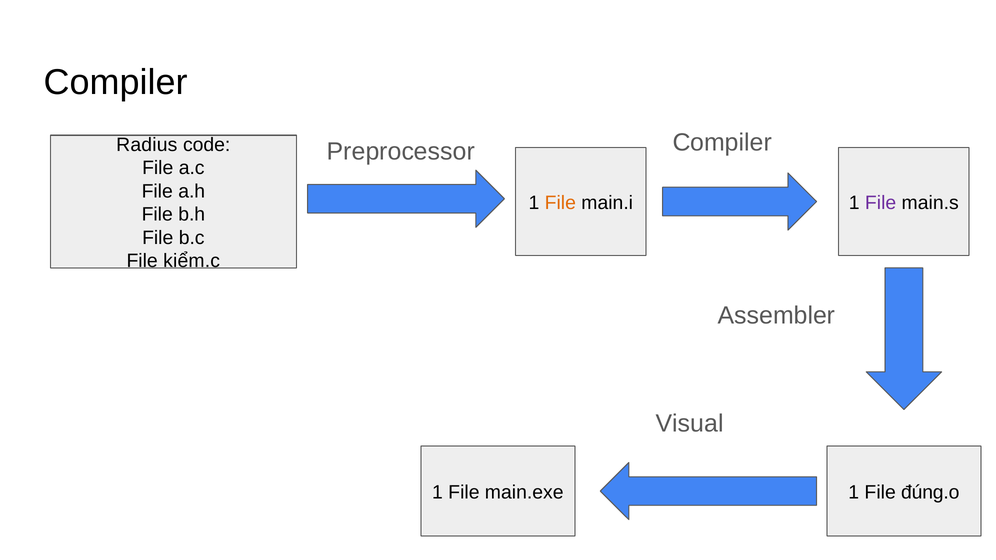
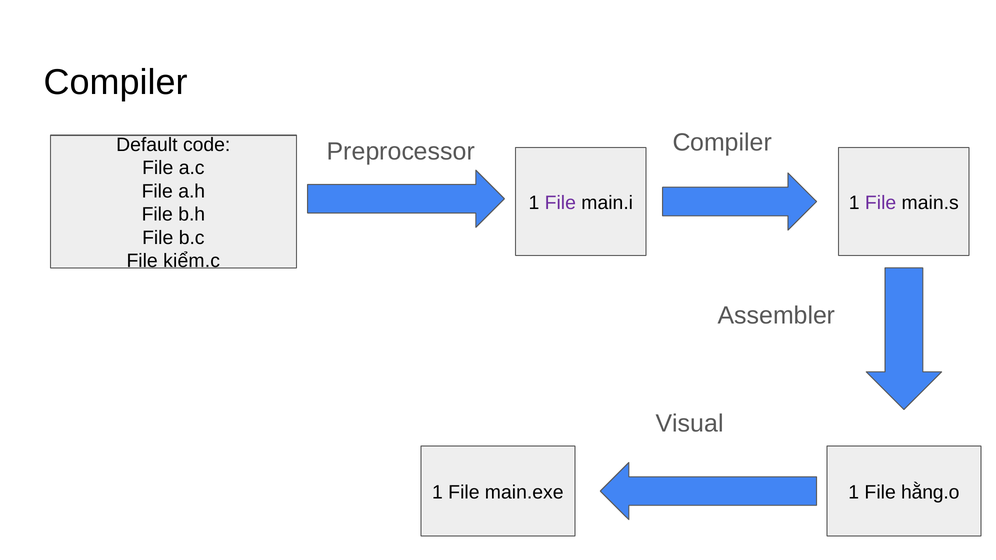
Radius: Radius -> Default (147, 145)
File colour: orange -> purple (560, 203)
đúng.o: đúng.o -> hằng.o (930, 493)
